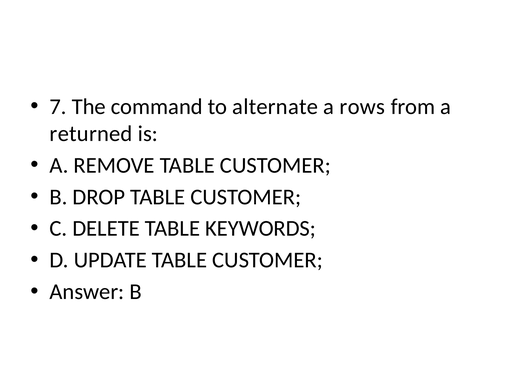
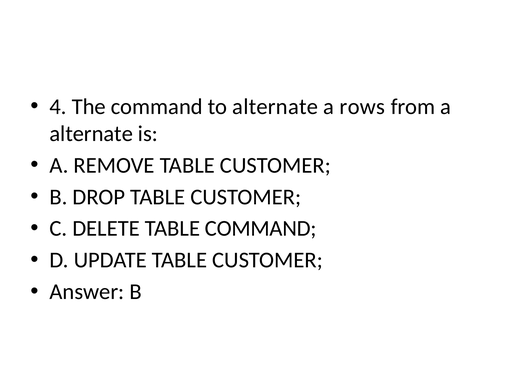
7: 7 -> 4 (58, 107)
returned: returned -> alternate (91, 134)
TABLE KEYWORDS: KEYWORDS -> COMMAND (261, 229)
